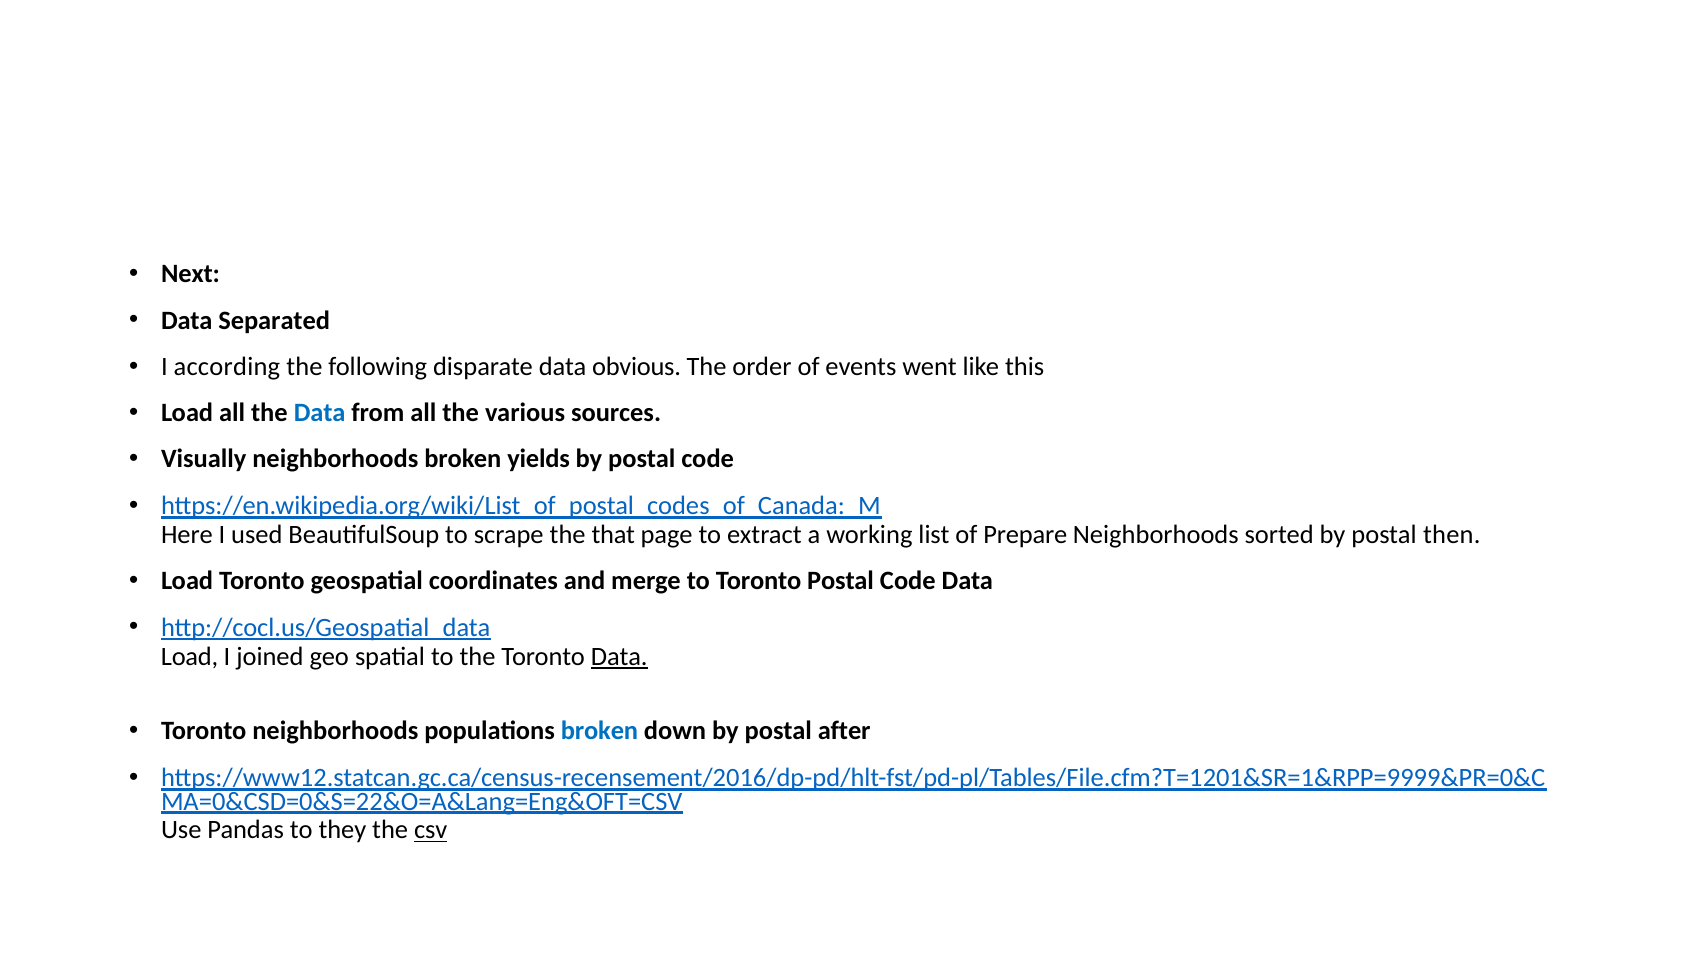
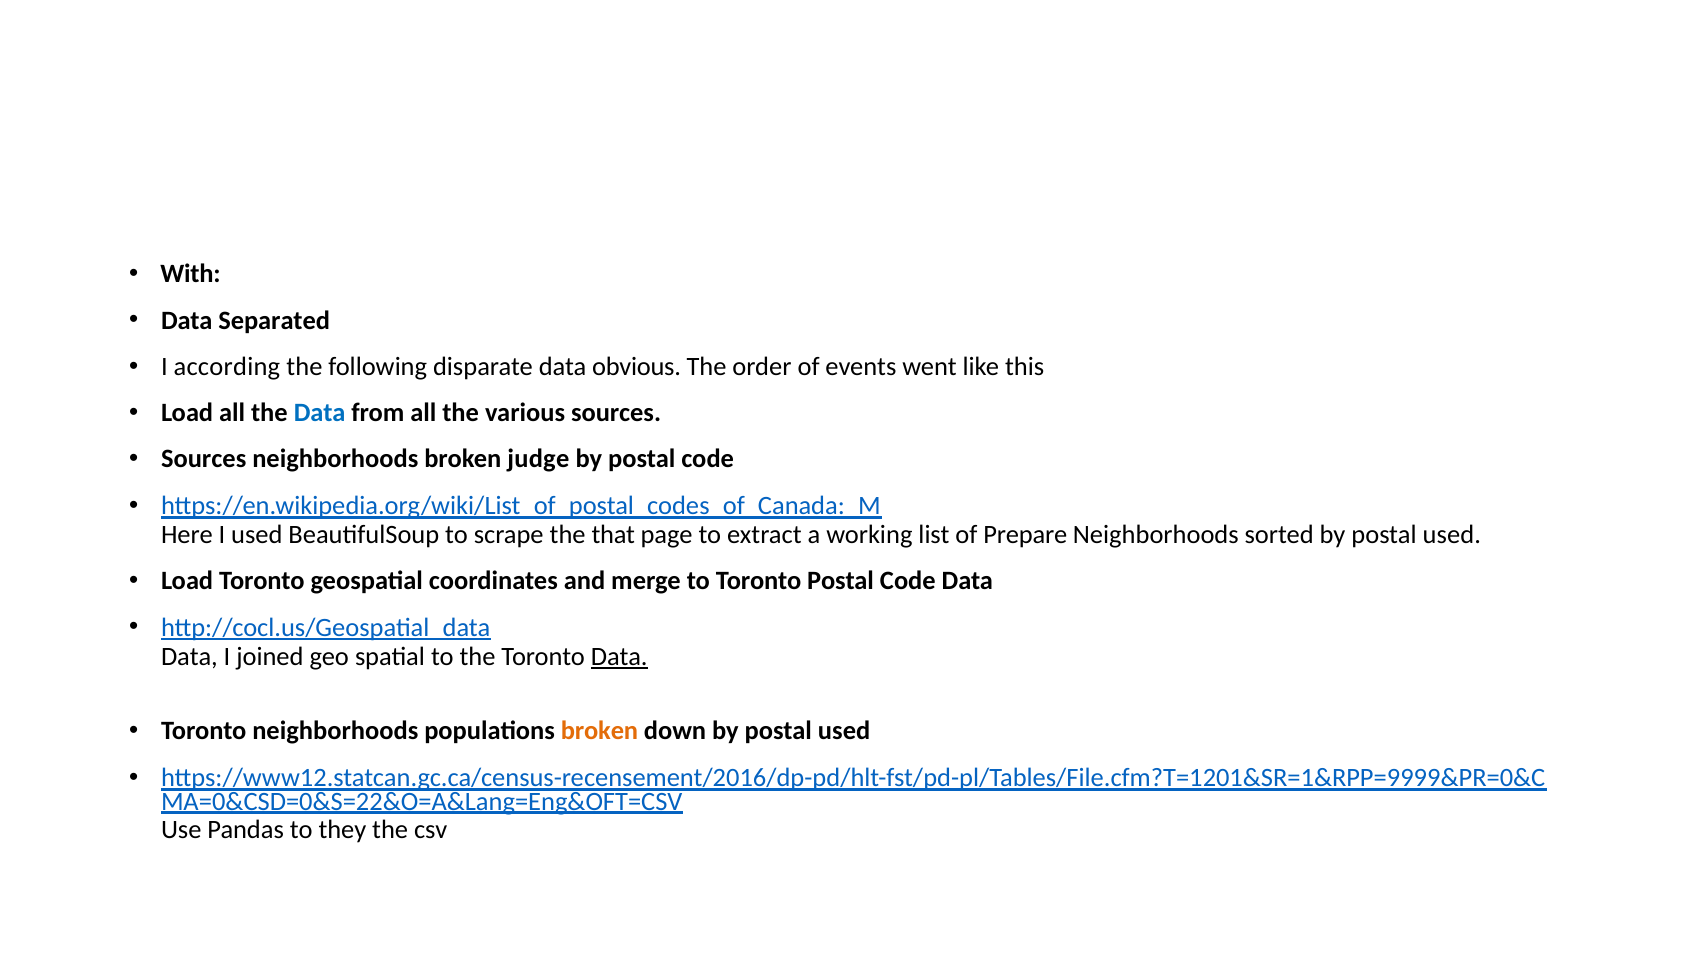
Next: Next -> With (191, 274)
Visually: Visually -> Sources (204, 459)
yields: yields -> judge (538, 459)
sorted by postal then: then -> used (1452, 535)
Load: Load -> Data (189, 657)
broken colour: blue -> orange (600, 732)
down by postal after: after -> used (844, 732)
csv underline: present -> none (431, 830)
